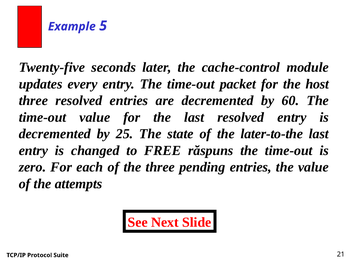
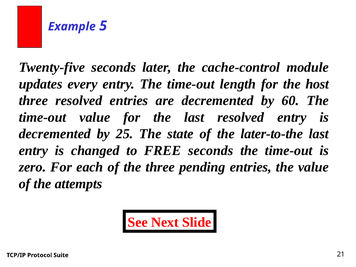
packet: packet -> length (238, 84)
FREE răspuns: răspuns -> seconds (211, 151)
